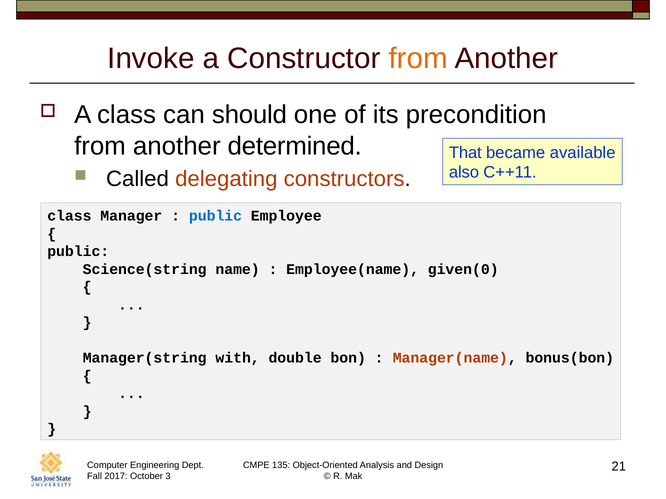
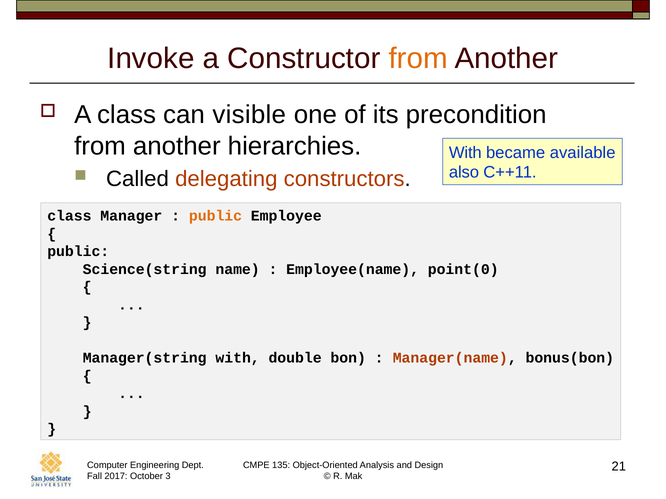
should: should -> visible (249, 115)
determined: determined -> hierarchies (295, 146)
That: That -> With (465, 153)
public colour: blue -> orange (216, 216)
given(0: given(0 -> point(0 (463, 270)
